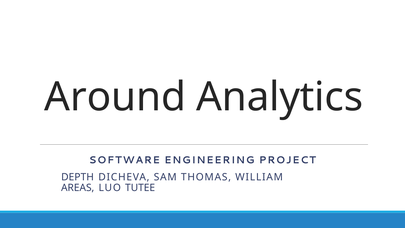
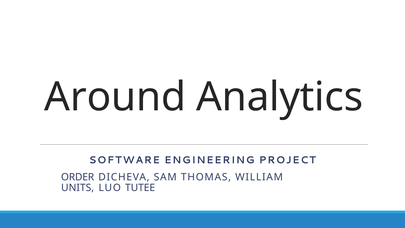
DEPTH: DEPTH -> ORDER (78, 177)
AREAS: AREAS -> UNITS (78, 188)
